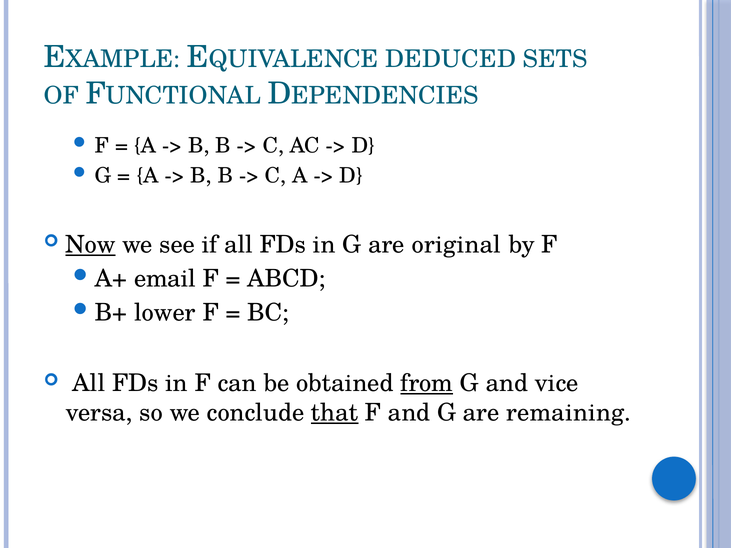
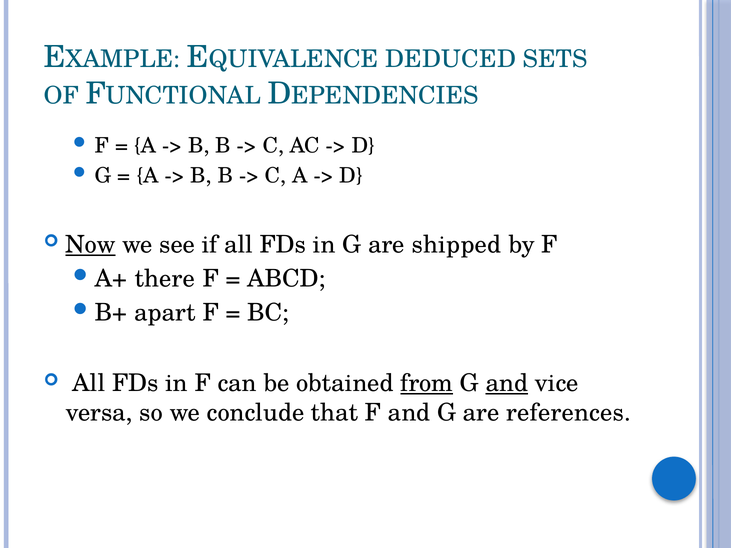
original: original -> shipped (456, 245)
email: email -> there (165, 279)
lower: lower -> apart (165, 313)
and underline: none -> present (507, 384)
that underline: present -> none (335, 413)
remaining: remaining -> references (569, 413)
